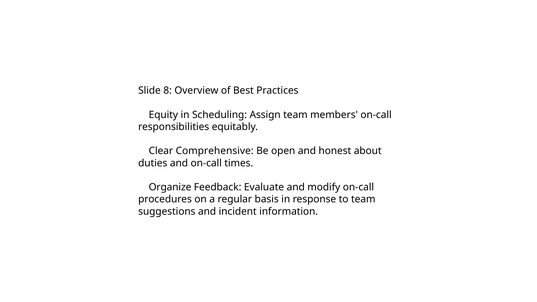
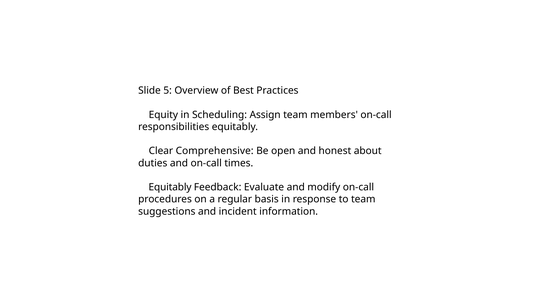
8: 8 -> 5 (168, 91)
Organize: Organize -> Equitably (170, 187)
